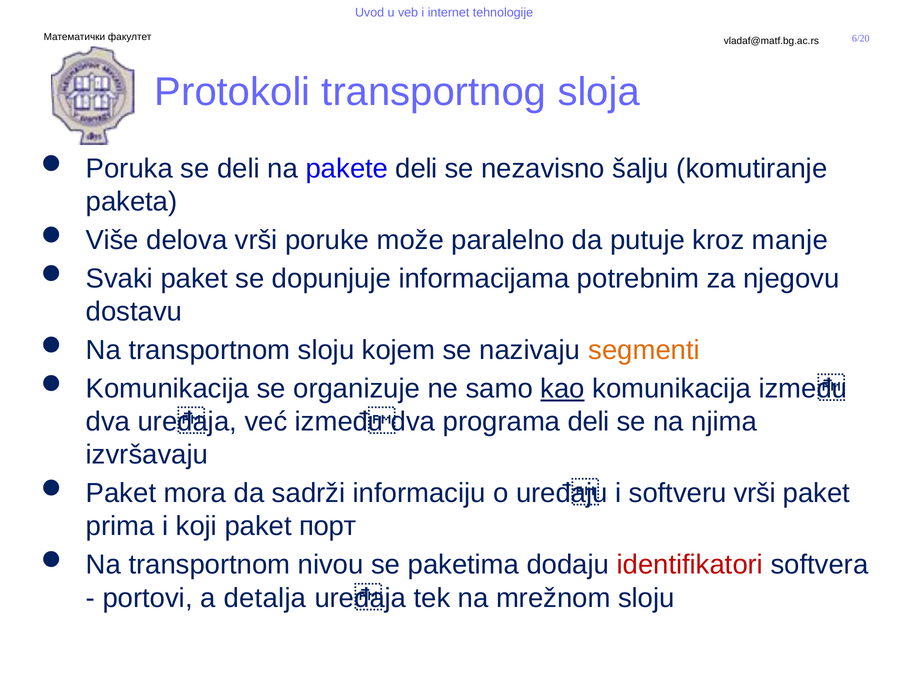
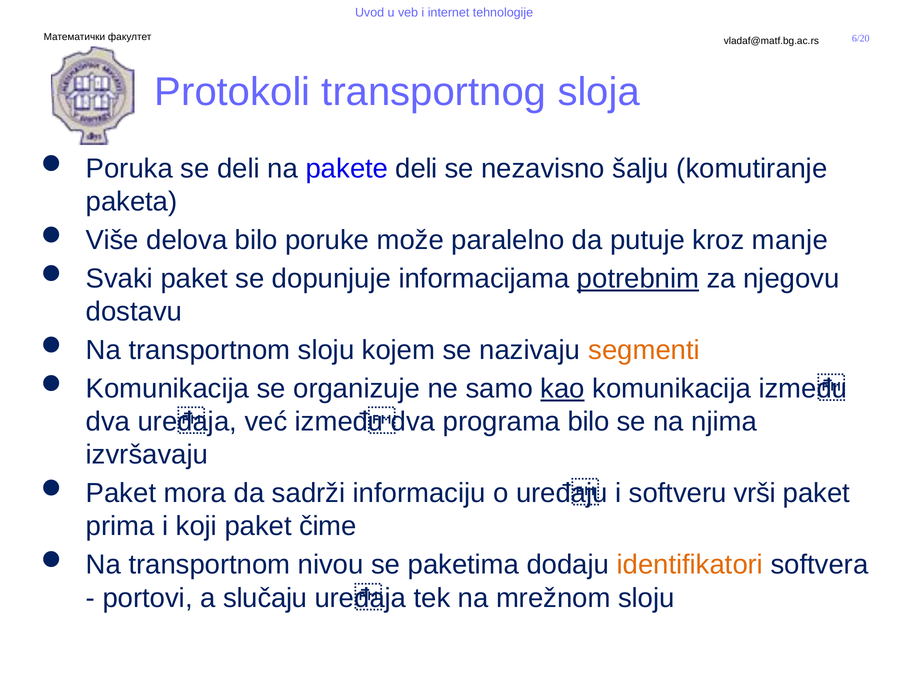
delova vrši: vrši -> bilo (256, 240)
potrebnim underline: none -> present (638, 278)
programa deli: deli -> bilo (589, 422)
порт: порт -> čime (328, 526)
identifikatori colour: red -> orange (690, 565)
detalja: detalja -> slučaju (265, 598)
